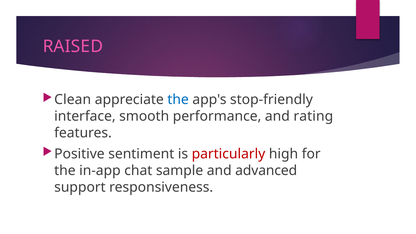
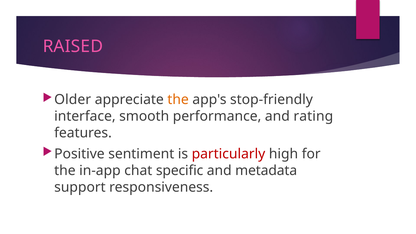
Clean: Clean -> Older (73, 100)
the colour: blue -> orange (178, 100)
sample: sample -> specific (180, 171)
advanced: advanced -> metadata (266, 171)
